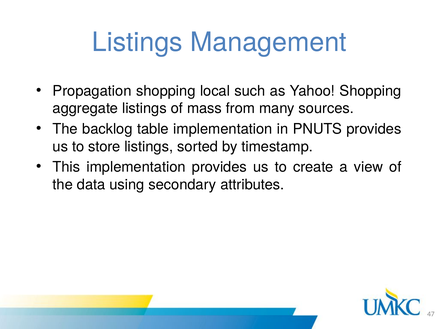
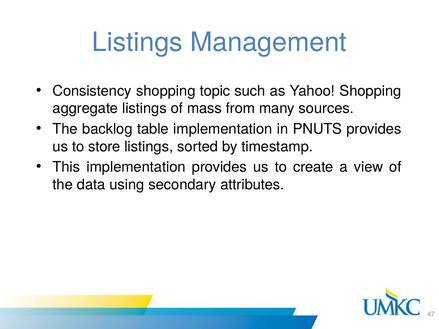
Propagation: Propagation -> Consistency (92, 91)
local: local -> topic (215, 91)
